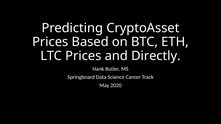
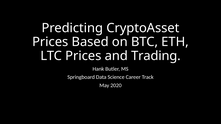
Directly: Directly -> Trading (156, 56)
